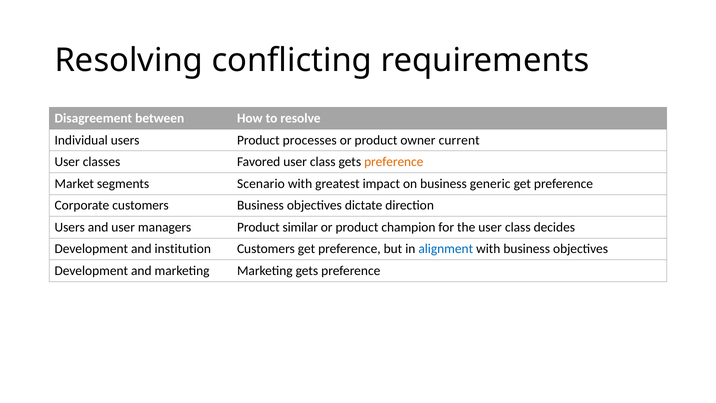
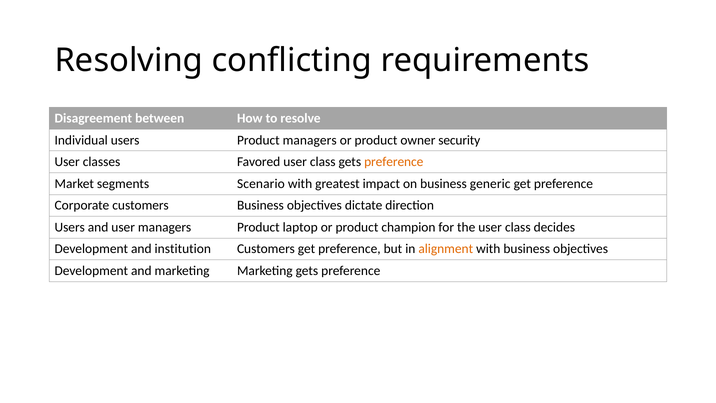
Product processes: processes -> managers (310, 140)
current: current -> security (459, 140)
similar: similar -> laptop (300, 227)
alignment colour: blue -> orange (446, 249)
